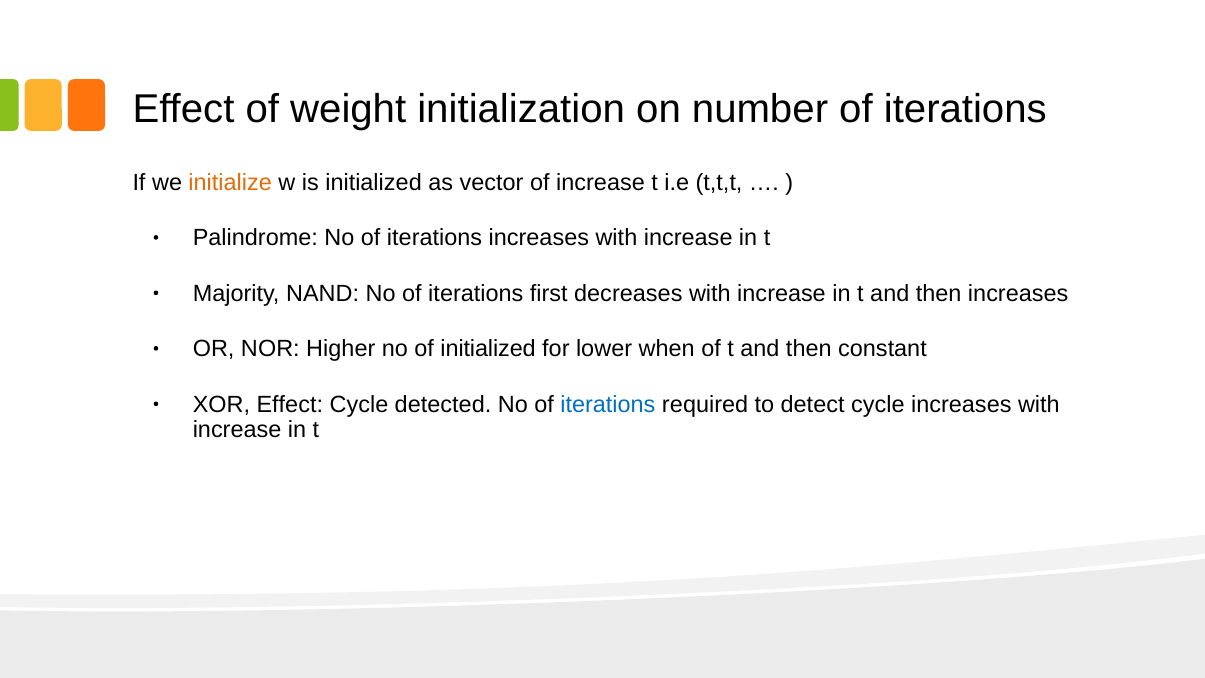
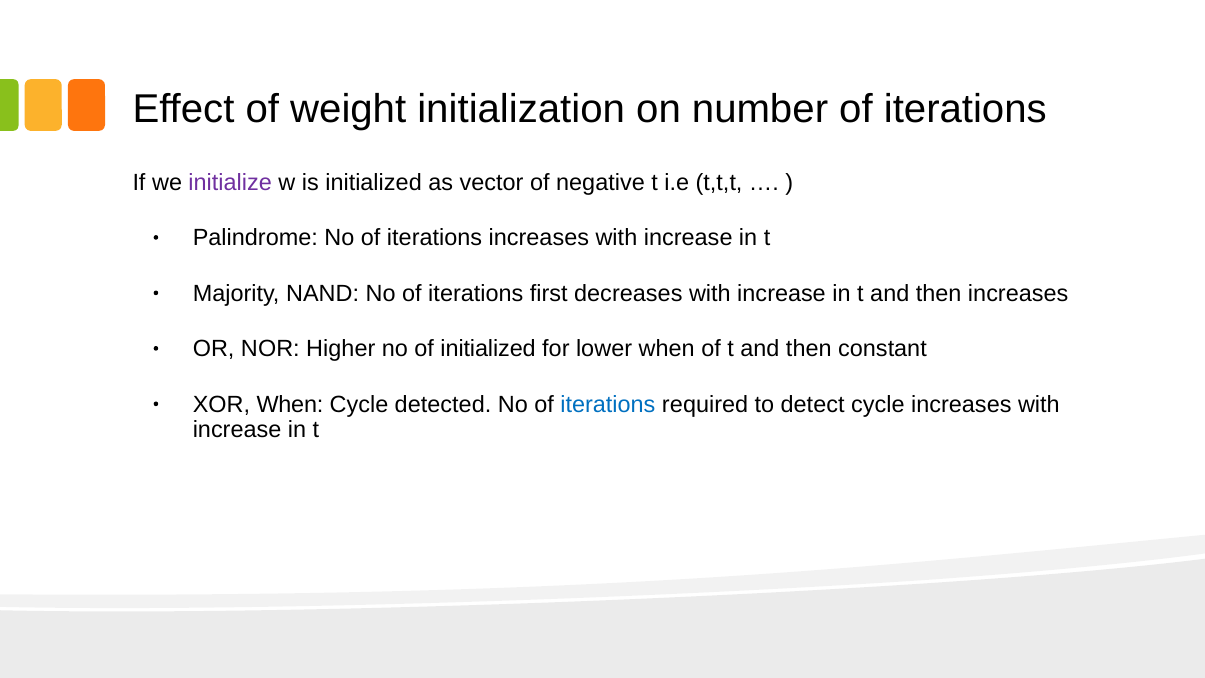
initialize colour: orange -> purple (230, 183)
of increase: increase -> negative (600, 183)
XOR Effect: Effect -> When (290, 405)
